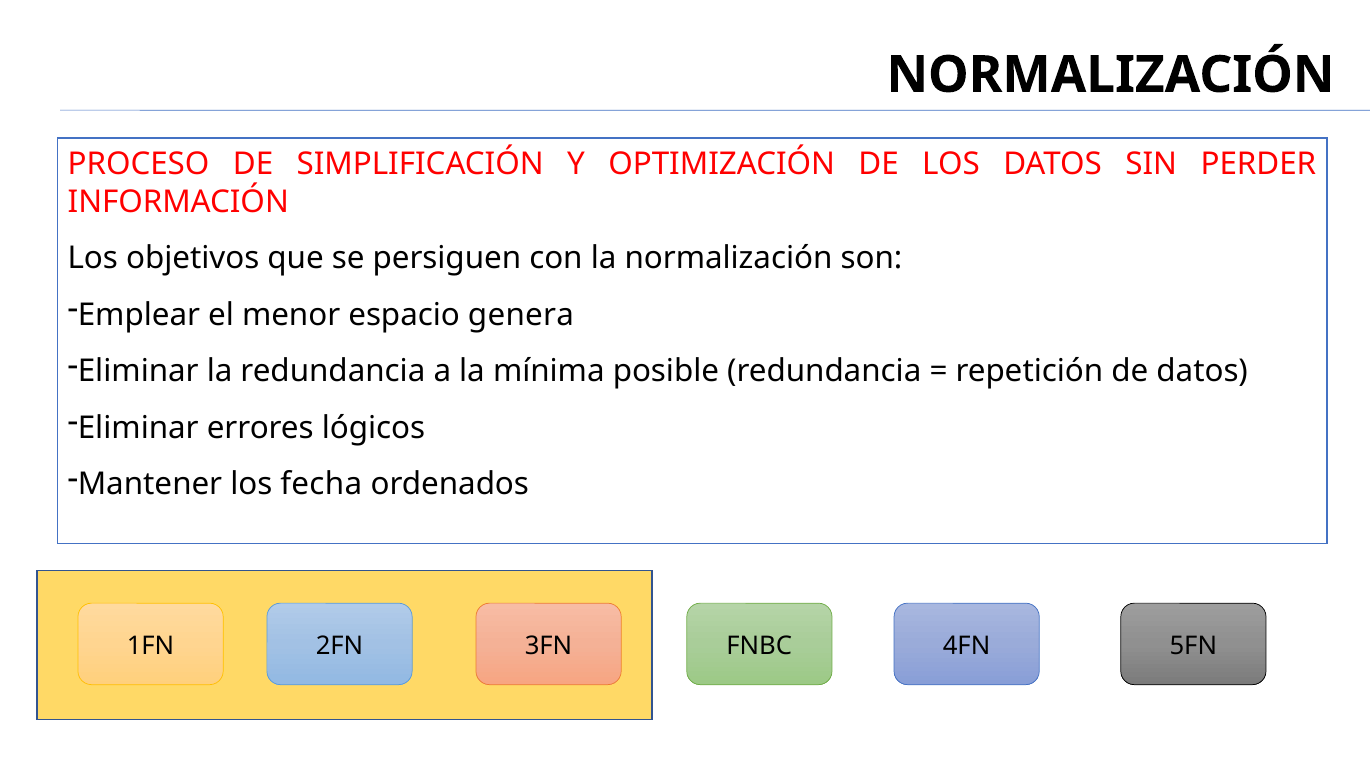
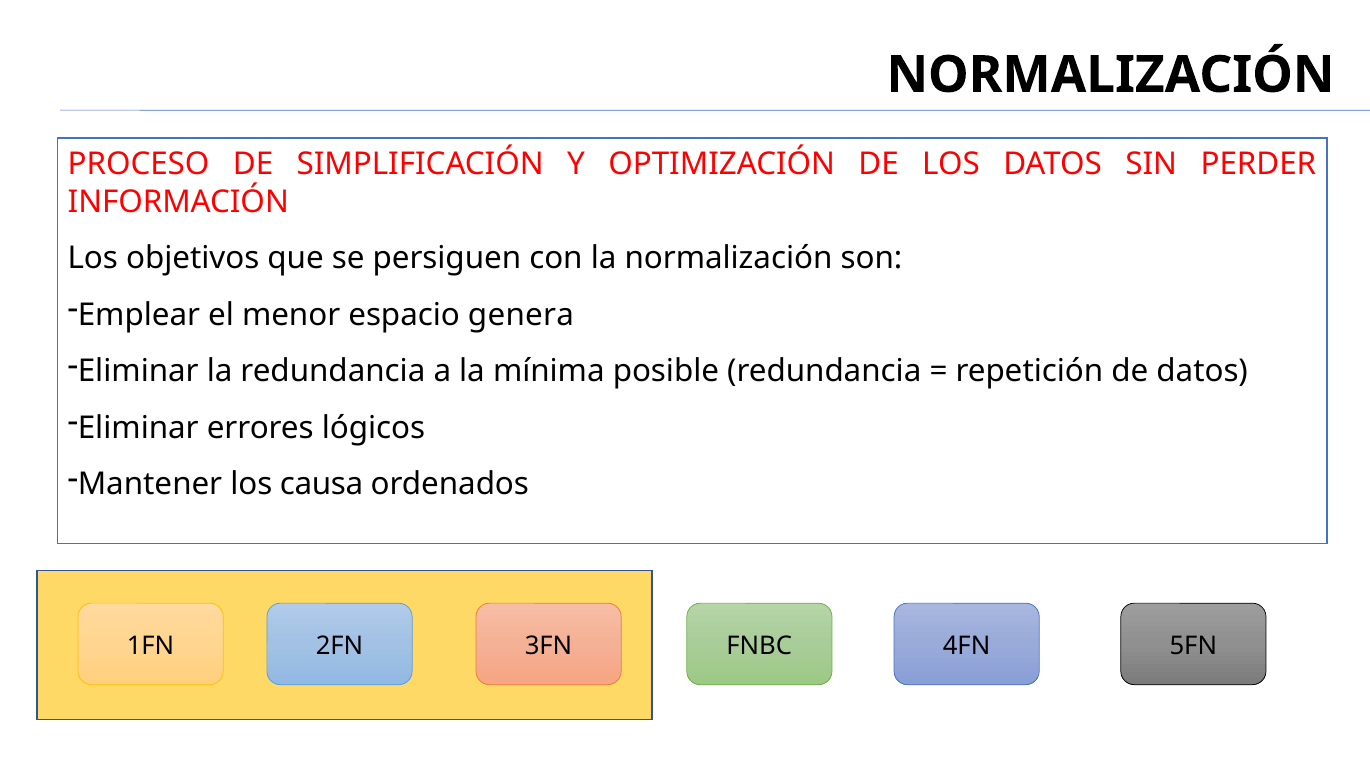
fecha: fecha -> causa (322, 484)
